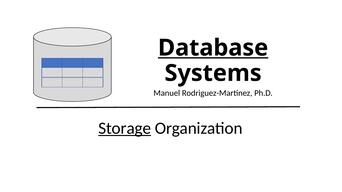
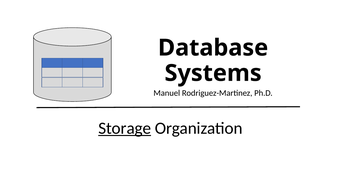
Database underline: present -> none (213, 48)
